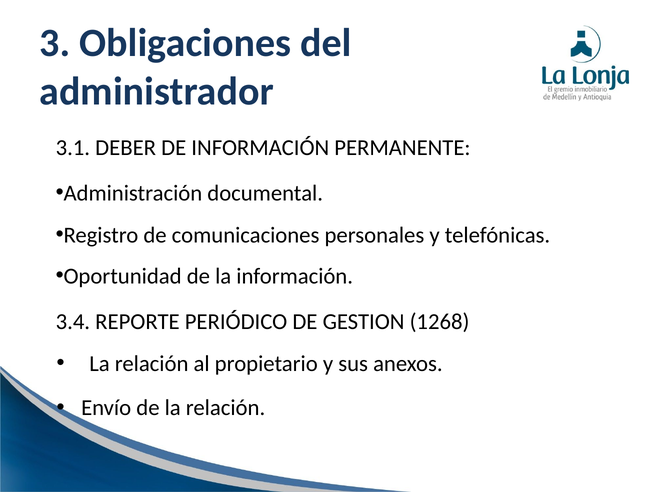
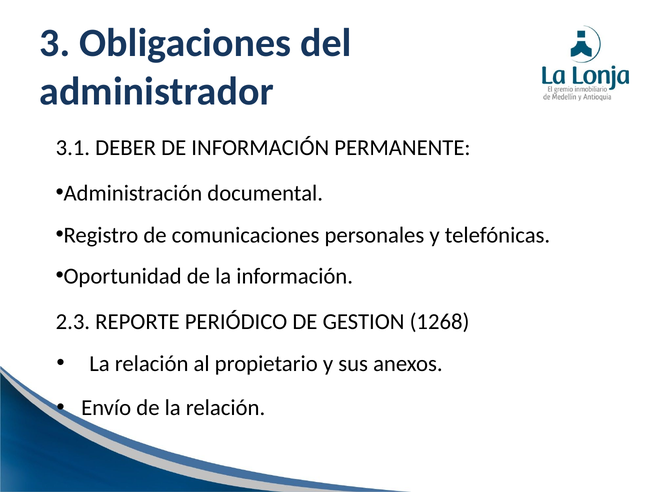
3.4: 3.4 -> 2.3 (73, 321)
